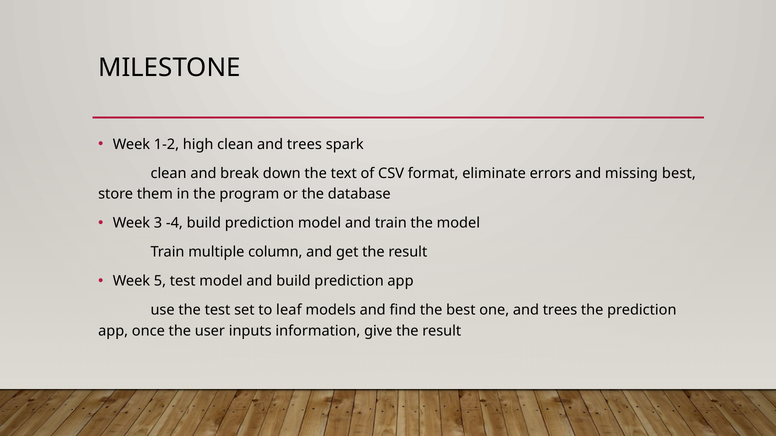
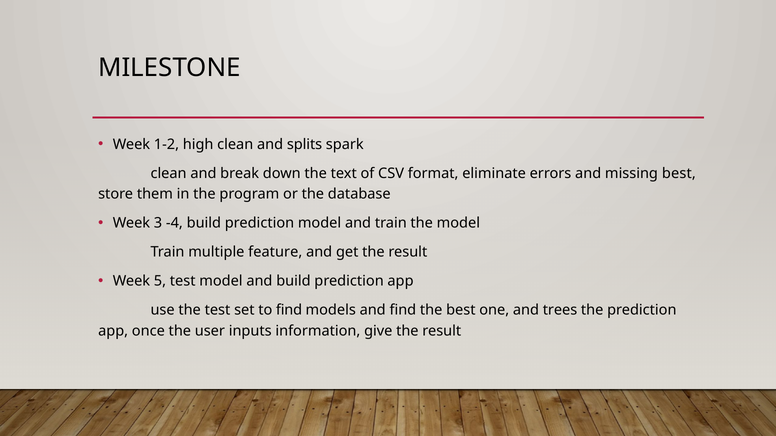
clean and trees: trees -> splits (305, 144)
column: column -> feature (275, 252)
to leaf: leaf -> find (289, 311)
